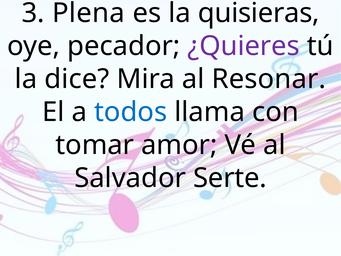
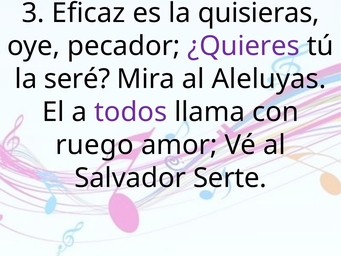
Plena: Plena -> Eficaz (89, 13)
dice: dice -> seré (77, 79)
Resonar: Resonar -> Aleluyas (269, 79)
todos colour: blue -> purple (131, 112)
tomar: tomar -> ruego (95, 145)
